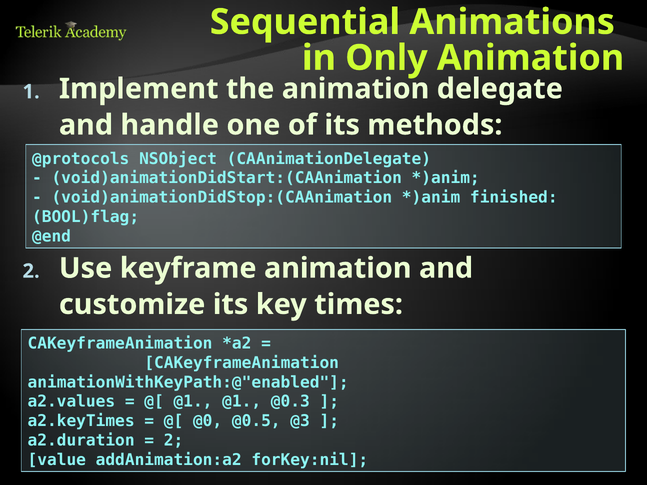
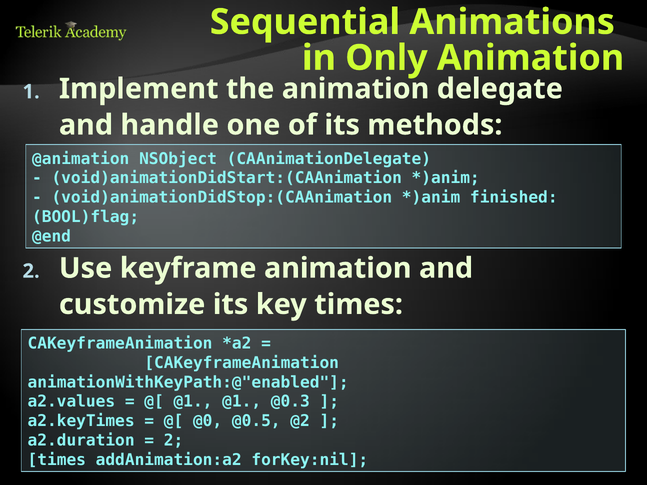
@protocols: @protocols -> @animation (81, 159)
@3: @3 -> @2 (300, 421)
value: value -> times (57, 460)
